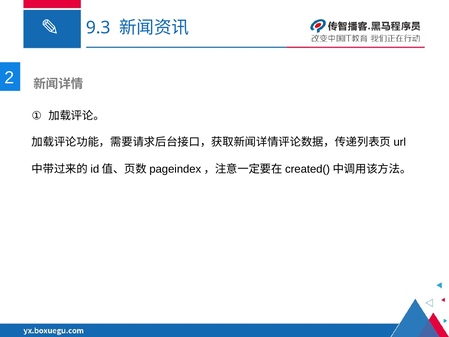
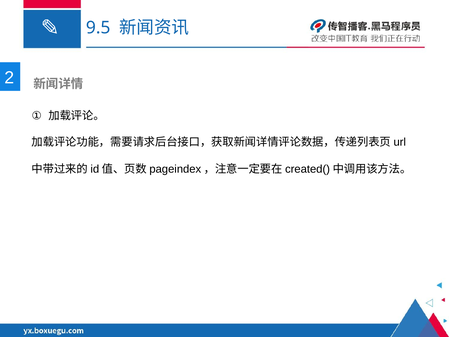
9.3: 9.3 -> 9.5 (98, 28)
